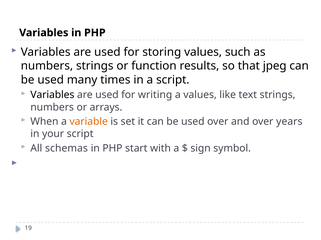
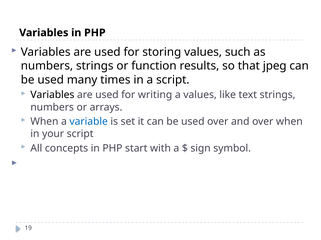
variable colour: orange -> blue (89, 122)
over years: years -> when (289, 122)
schemas: schemas -> concepts (67, 149)
